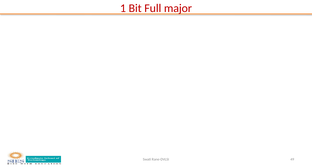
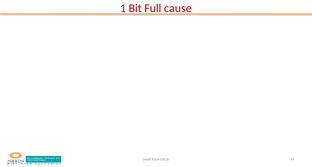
major: major -> cause (178, 8)
